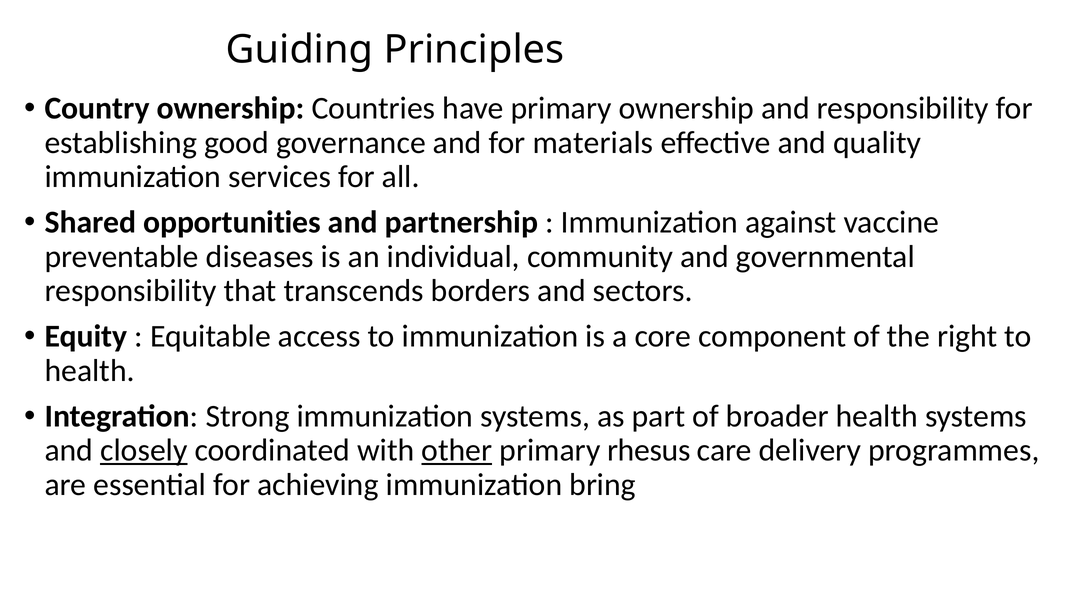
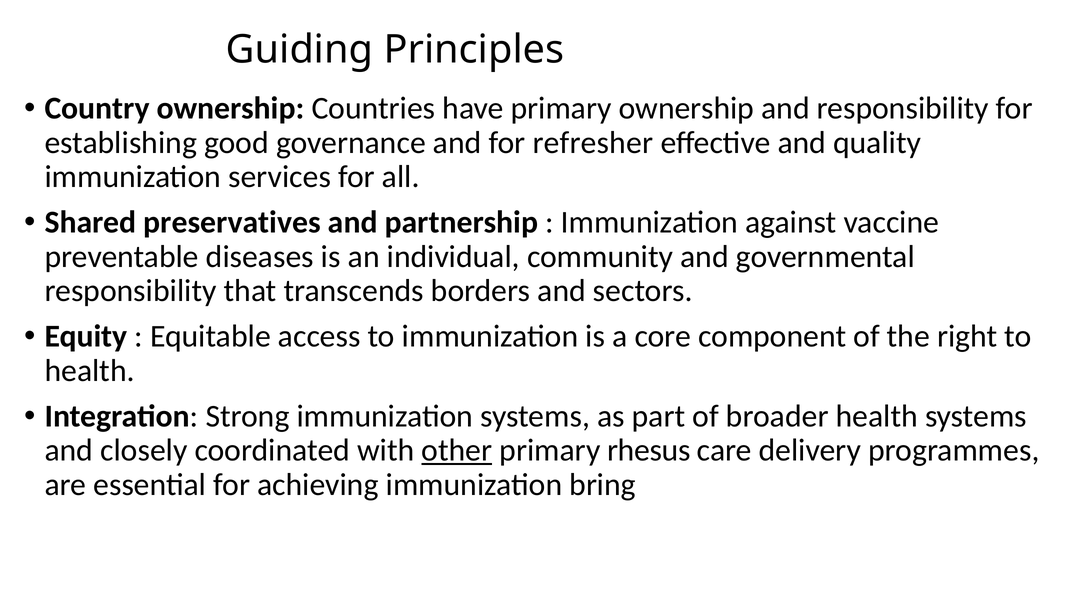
materials: materials -> refresher (593, 143)
opportunities: opportunities -> preservatives (232, 223)
closely underline: present -> none (144, 451)
